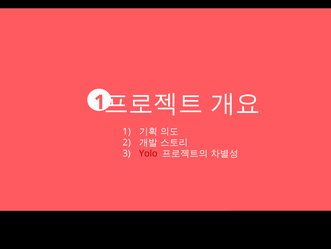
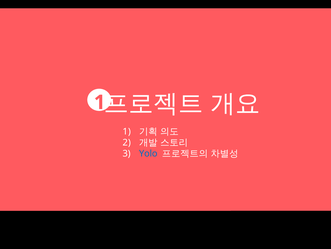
Yolo colour: red -> blue (148, 153)
